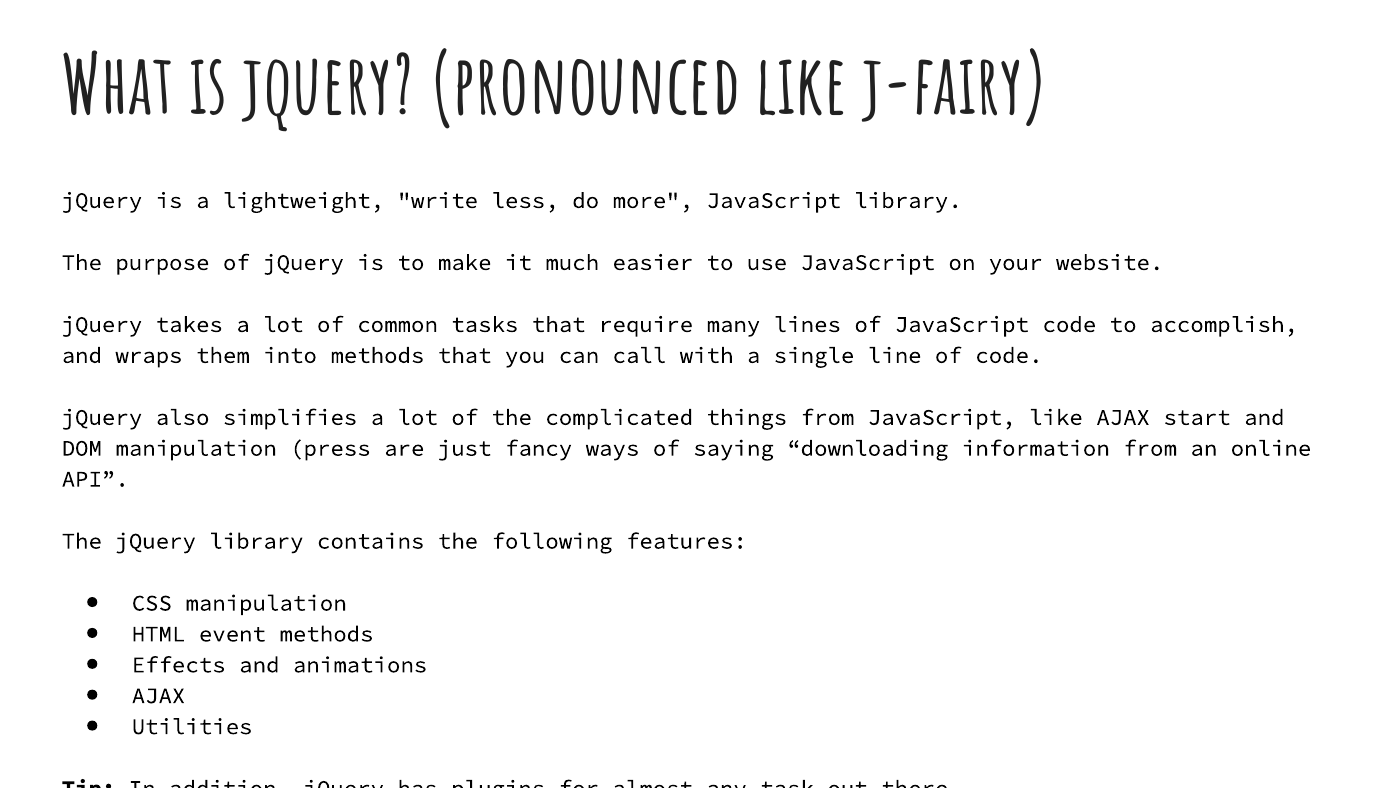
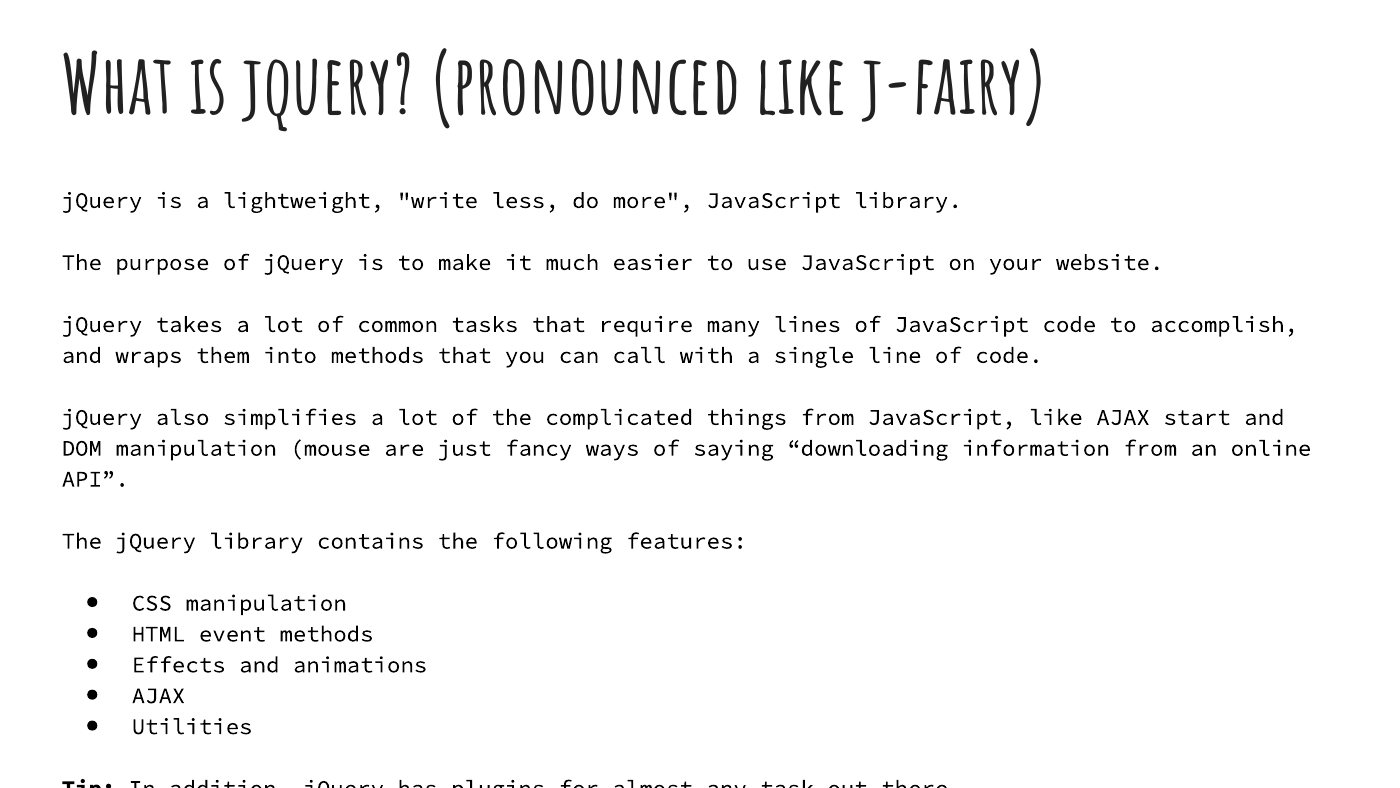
press: press -> mouse (330, 448)
